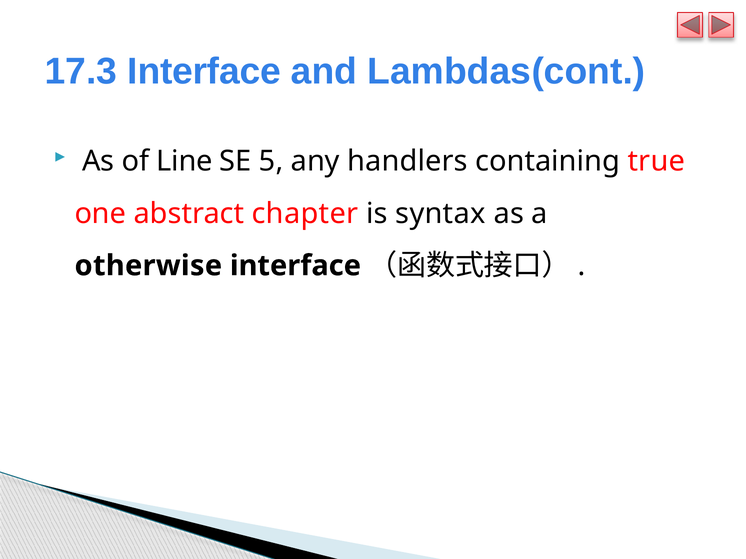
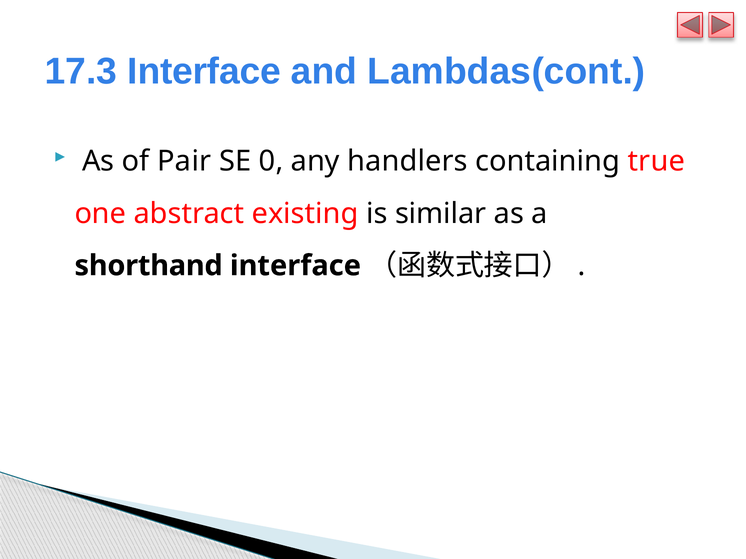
Line: Line -> Pair (184, 161)
5: 5 -> 0 (271, 161)
chapter: chapter -> existing (305, 214)
syntax: syntax -> similar (441, 214)
otherwise: otherwise -> shorthand (149, 266)
